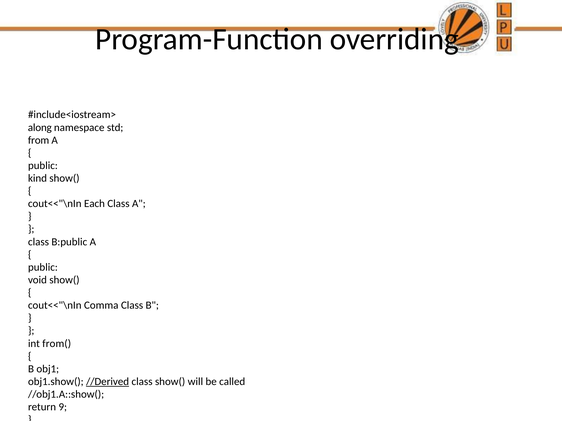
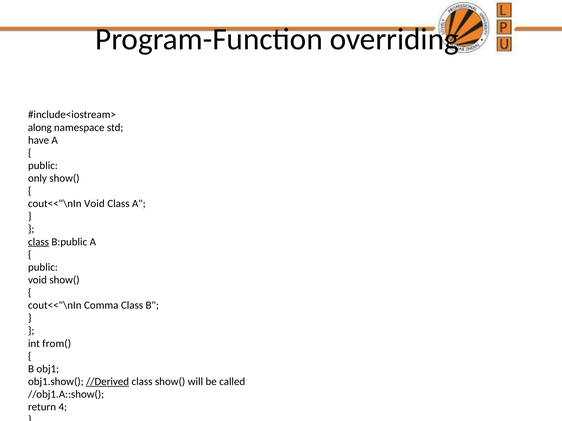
from: from -> have (39, 140)
kind: kind -> only (37, 178)
cout<<"\nIn Each: Each -> Void (94, 204)
class underline: none -> present (39, 242)
9: 9 -> 4 (63, 407)
